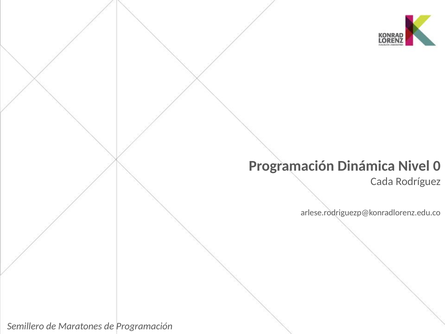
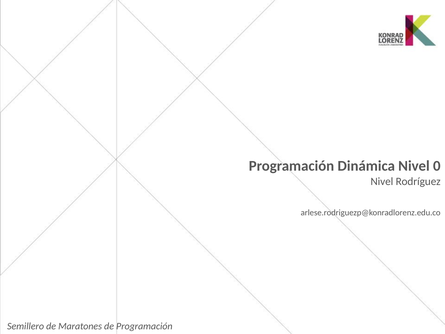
Cada: Cada -> Nivel (382, 181)
